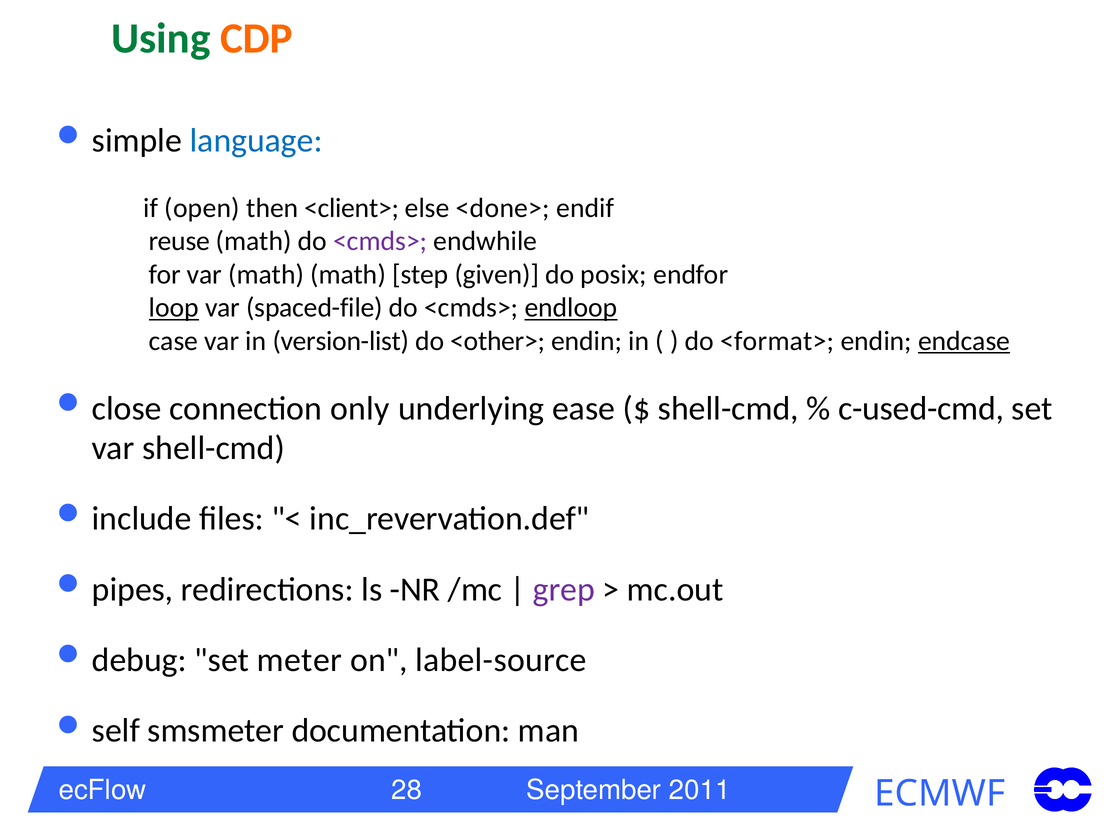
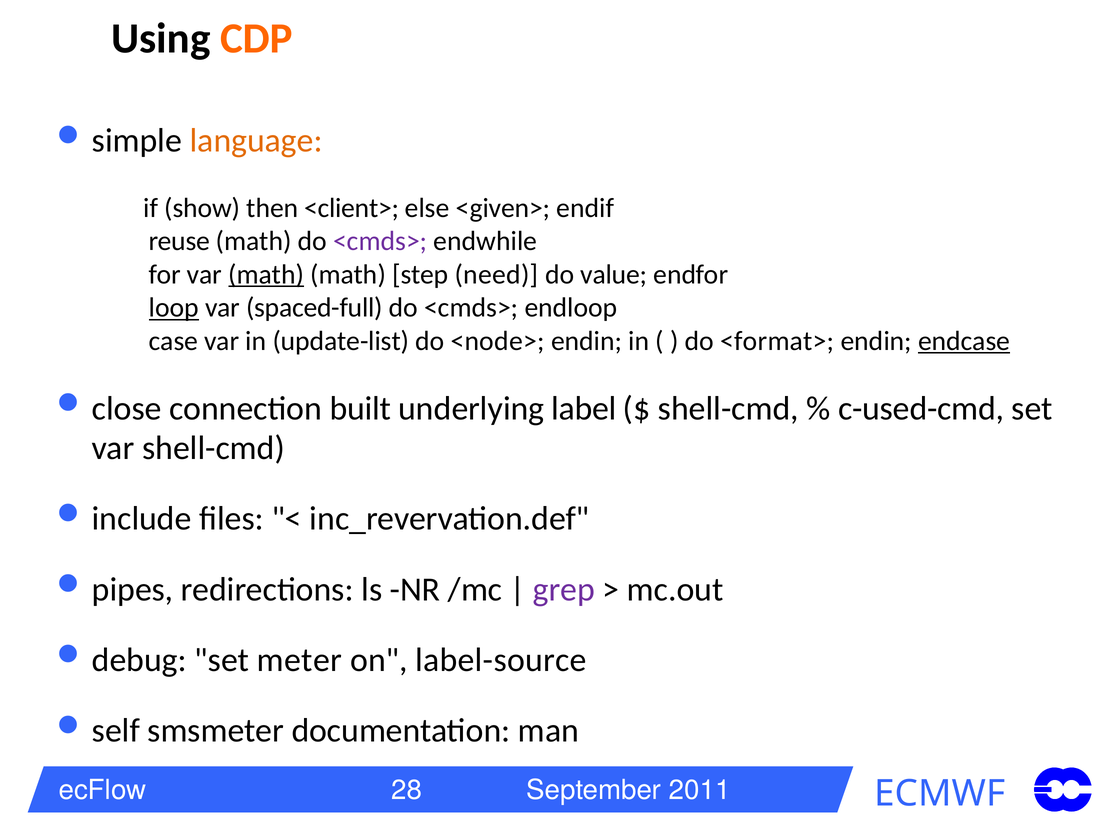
Using colour: green -> black (161, 39)
language colour: blue -> orange (256, 141)
open: open -> show (202, 208)
<done>: <done> -> <given> (503, 208)
math underline: none -> present (266, 274)
given: given -> need (497, 274)
posix: posix -> value (614, 274)
spaced-file: spaced-file -> spaced-full (314, 308)
endloop underline: present -> none (571, 308)
version-list: version-list -> update-list (341, 341)
<other>: <other> -> <node> (498, 341)
only: only -> built (360, 408)
ease: ease -> label (584, 408)
